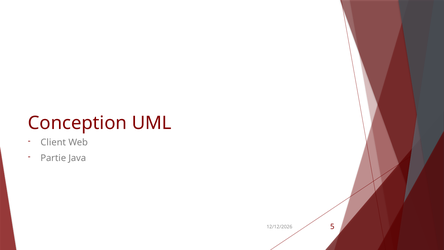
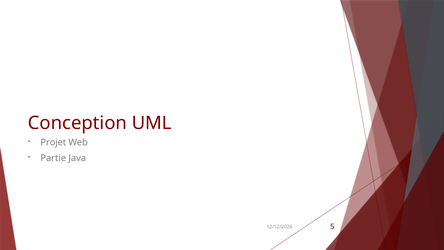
Client: Client -> Projet (53, 142)
